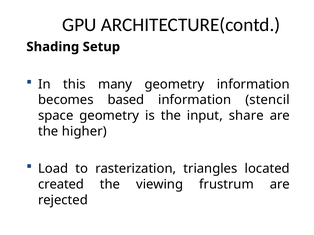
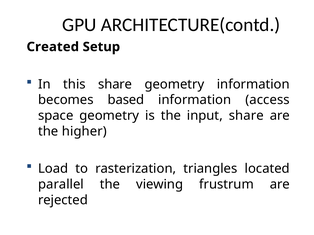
Shading: Shading -> Created (53, 47)
this many: many -> share (115, 84)
stencil: stencil -> access (268, 100)
created: created -> parallel (61, 185)
